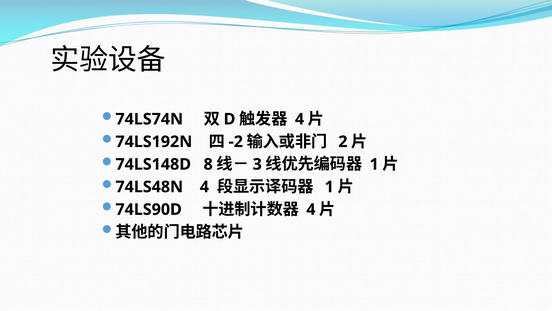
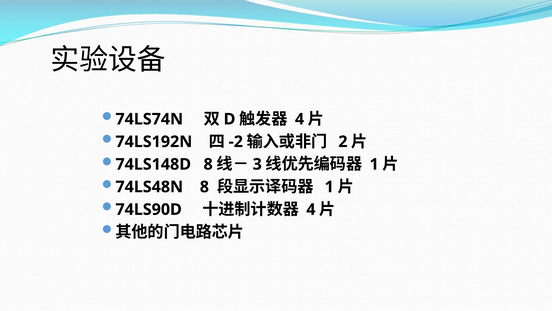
74LS48N 4: 4 -> 8 (204, 187)
